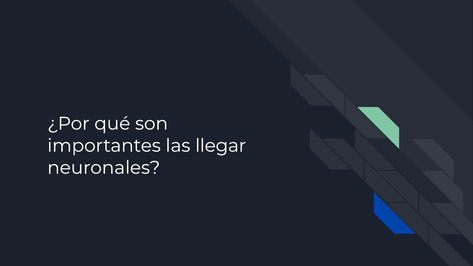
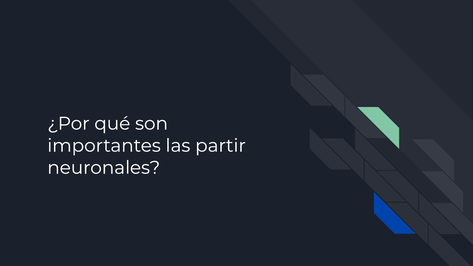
llegar: llegar -> partir (221, 146)
